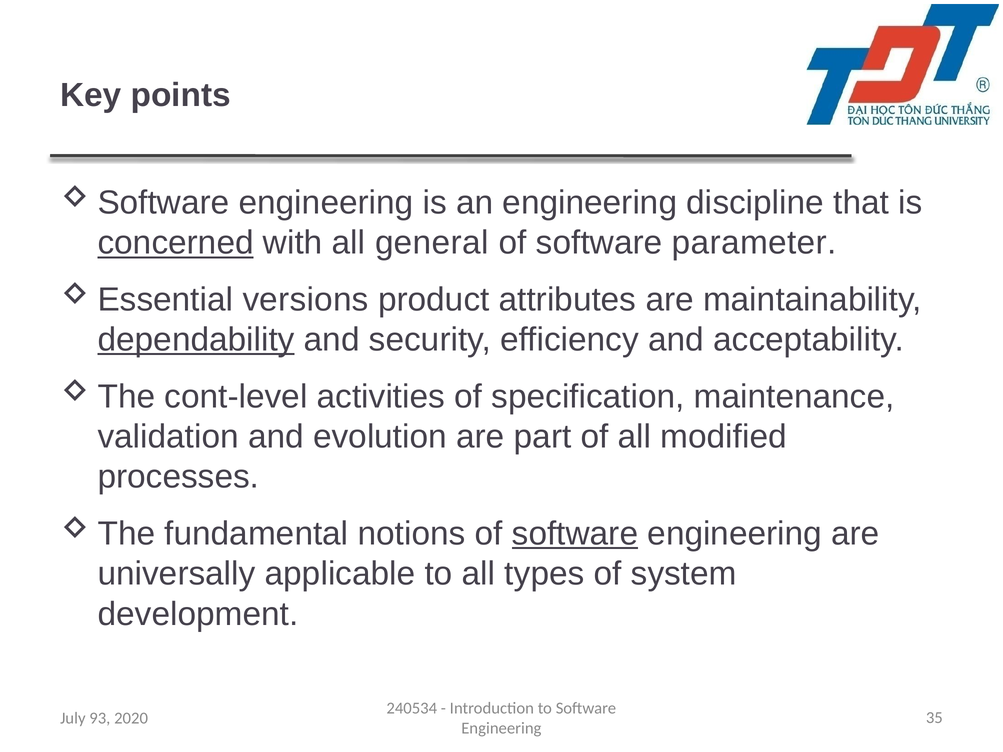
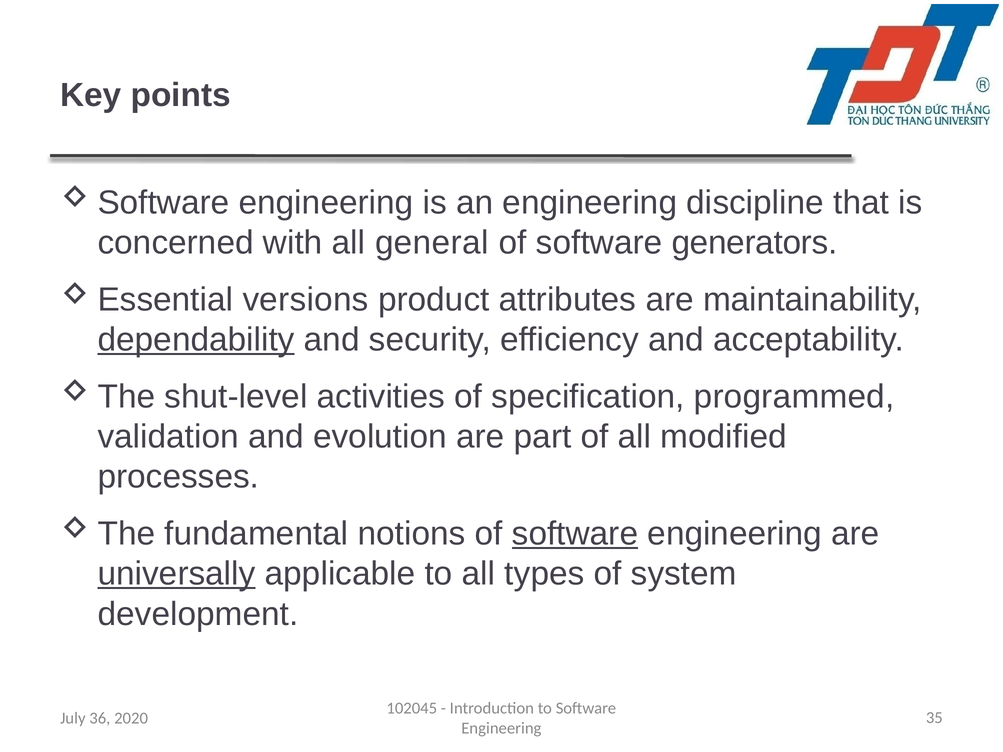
concerned underline: present -> none (176, 243)
parameter: parameter -> generators (754, 243)
cont-level: cont-level -> shut-level (236, 397)
maintenance: maintenance -> programmed (794, 397)
universally underline: none -> present (177, 574)
240534: 240534 -> 102045 (412, 708)
93: 93 -> 36 (100, 718)
